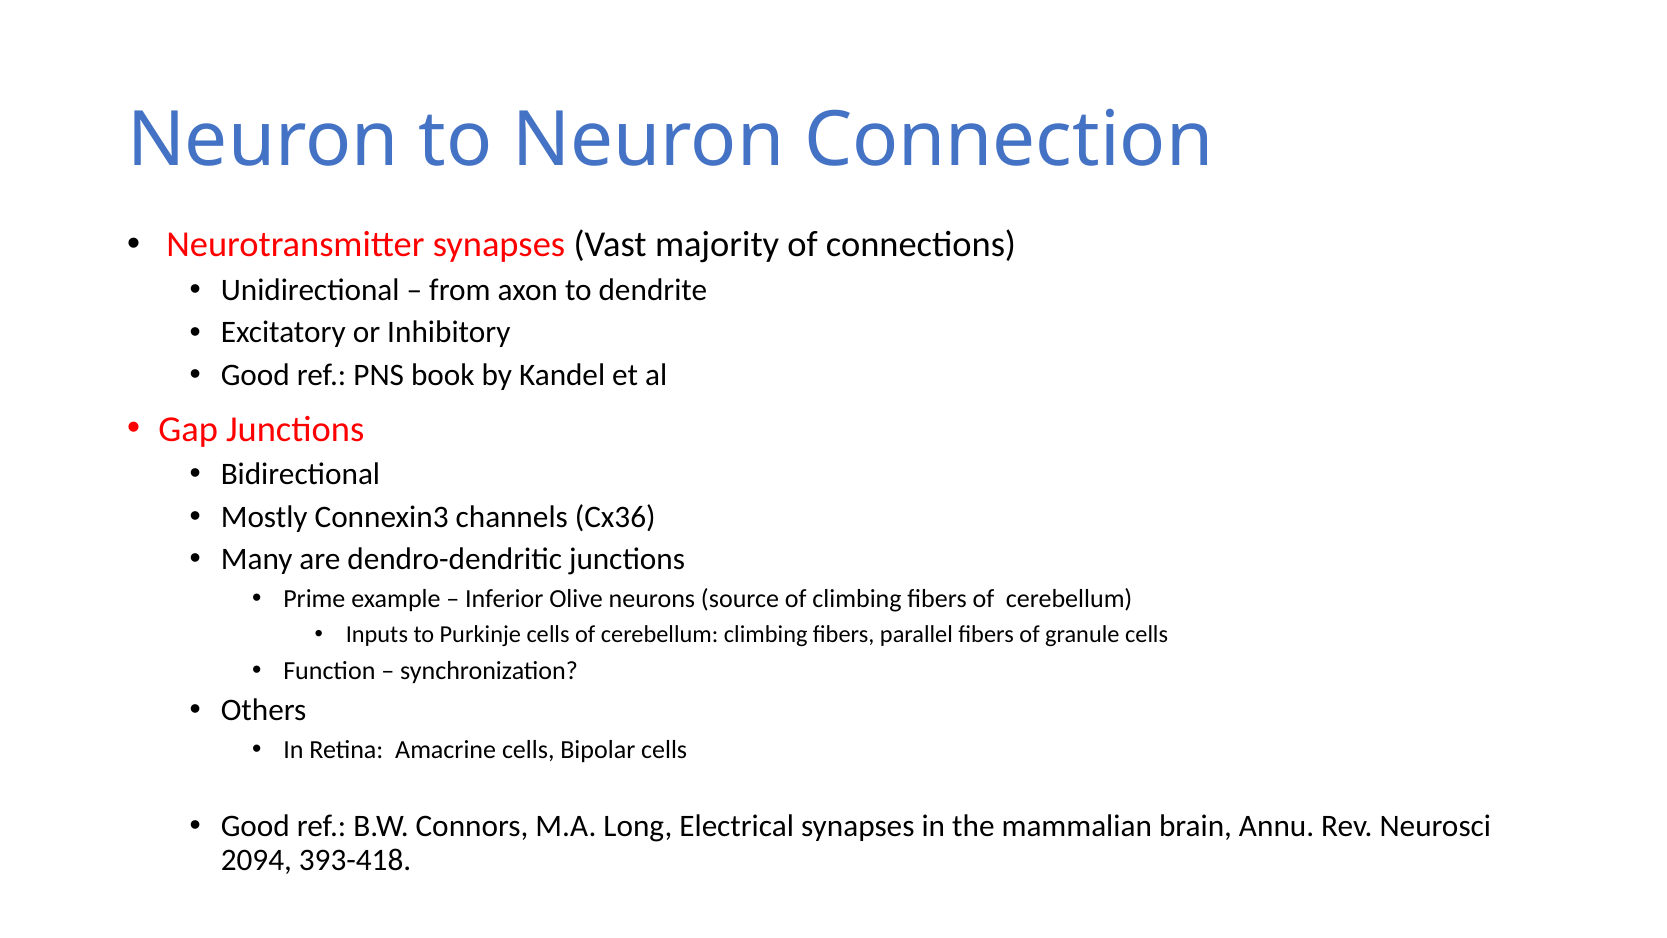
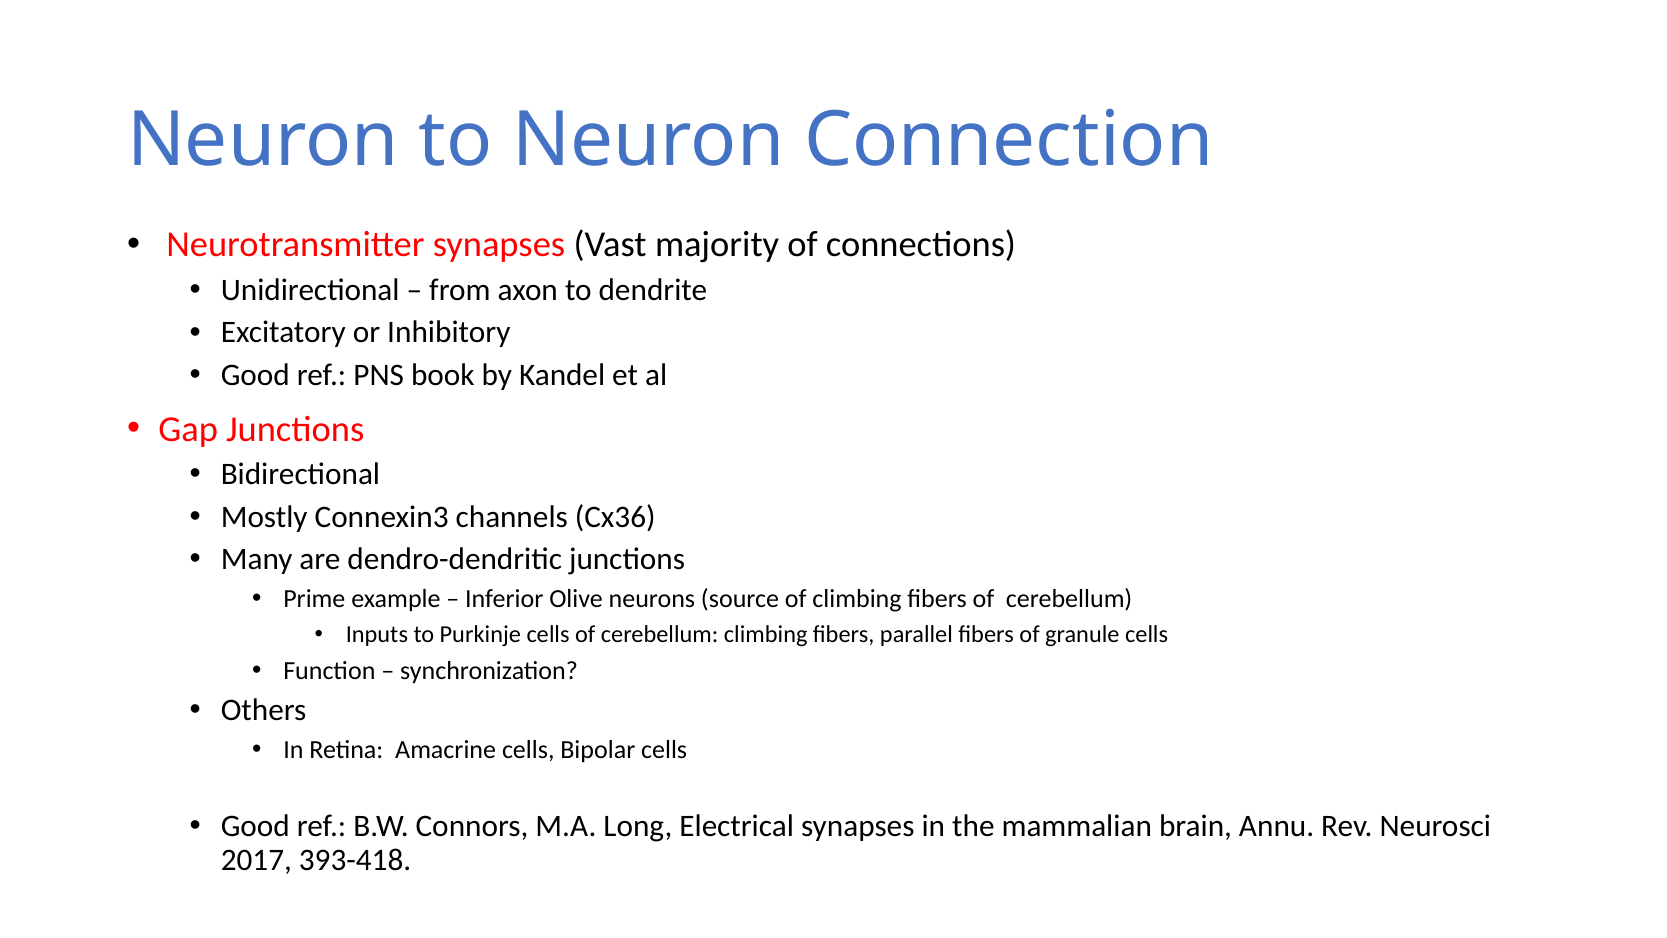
2094: 2094 -> 2017 (256, 860)
